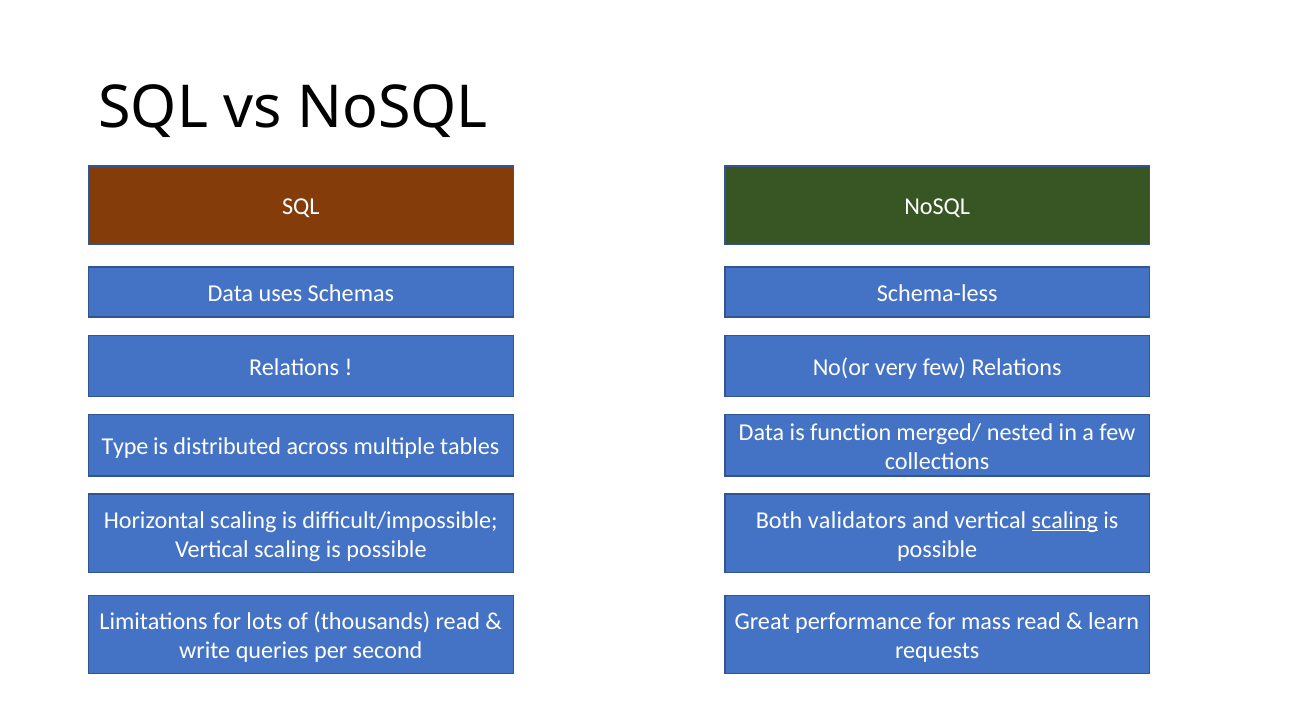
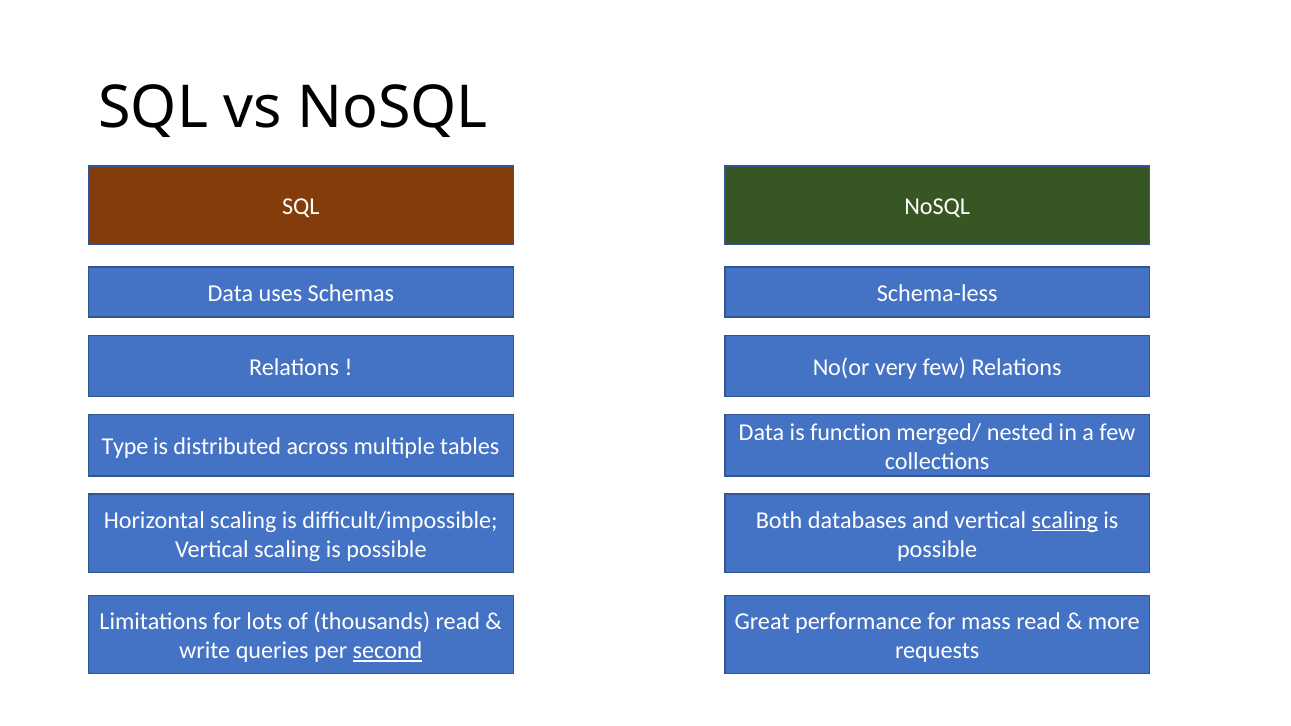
validators: validators -> databases (857, 520)
learn: learn -> more (1114, 622)
second underline: none -> present (388, 651)
